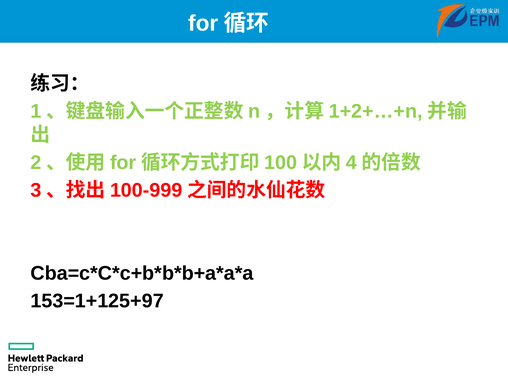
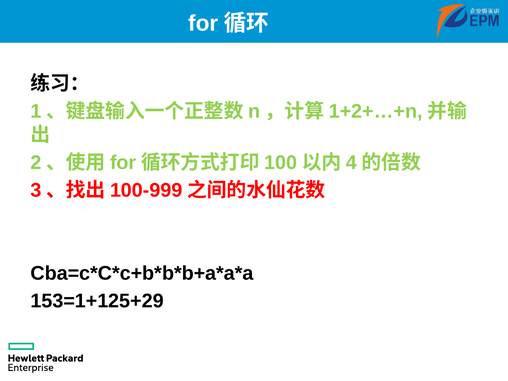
153=1+125+97: 153=1+125+97 -> 153=1+125+29 (97, 301)
